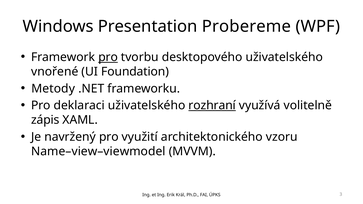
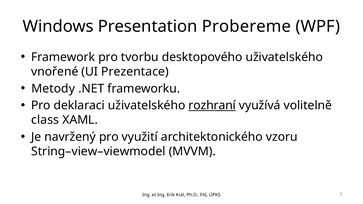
pro underline: present -> none (108, 57)
Foundation: Foundation -> Prezentace (135, 72)
zápis: zápis -> class (45, 120)
Name–view–viewmodel: Name–view–viewmodel -> String–view–viewmodel (98, 152)
